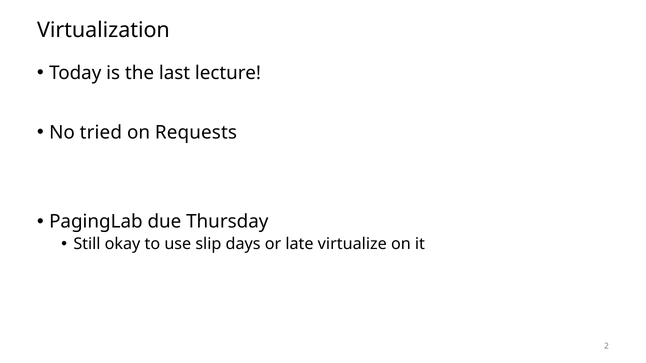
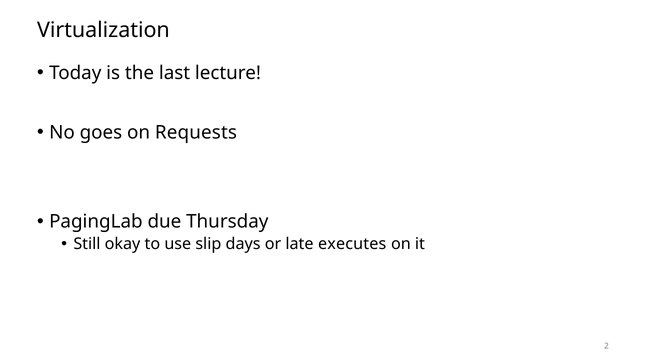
tried: tried -> goes (101, 133)
virtualize: virtualize -> executes (352, 244)
